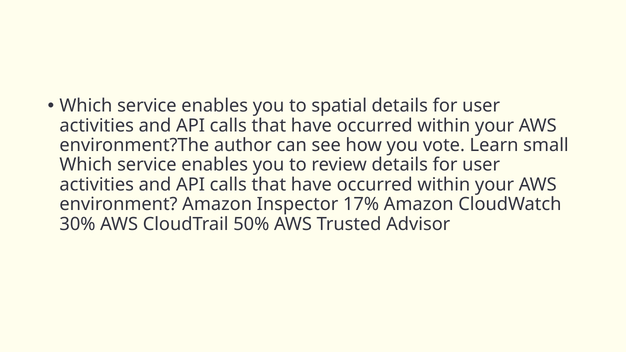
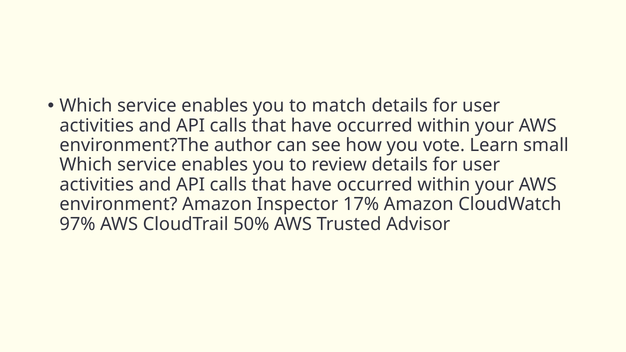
spatial: spatial -> match (339, 106)
30%: 30% -> 97% (77, 224)
